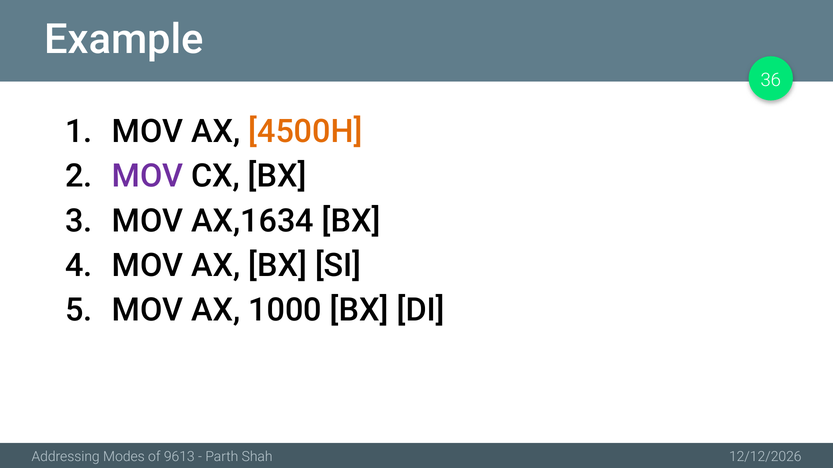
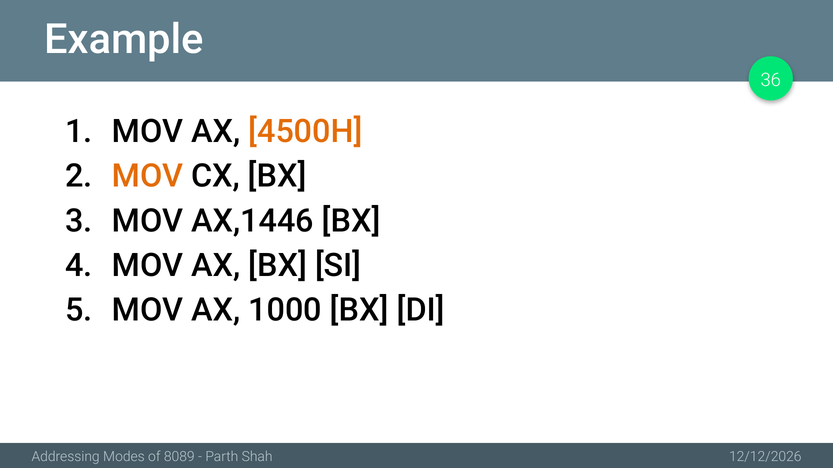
MOV colour: purple -> orange (148, 177)
AX,1634: AX,1634 -> AX,1446 (253, 221)
9613: 9613 -> 8089 (179, 457)
